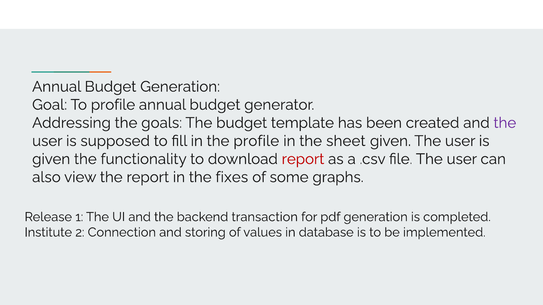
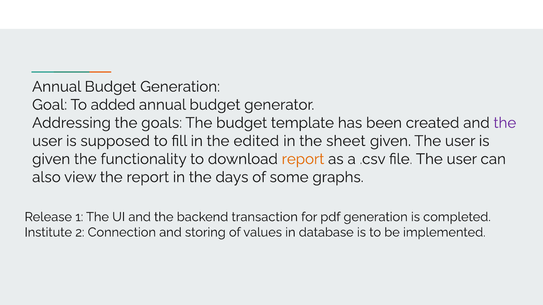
To profile: profile -> added (113, 105)
the profile: profile -> edited (256, 141)
report colour: red -> orange (303, 159)
fixes: fixes -> days (232, 177)
